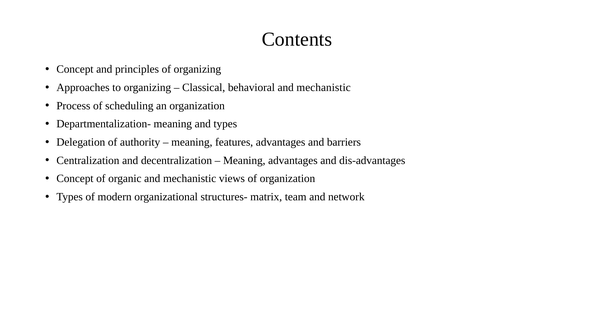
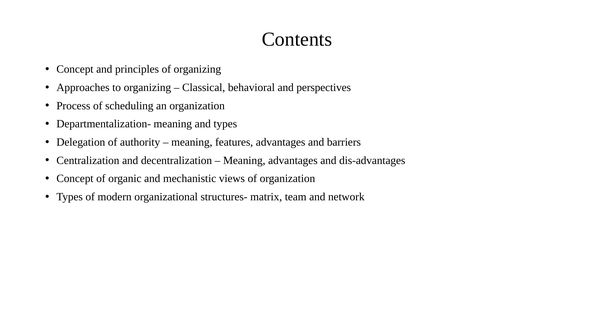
behavioral and mechanistic: mechanistic -> perspectives (324, 87)
